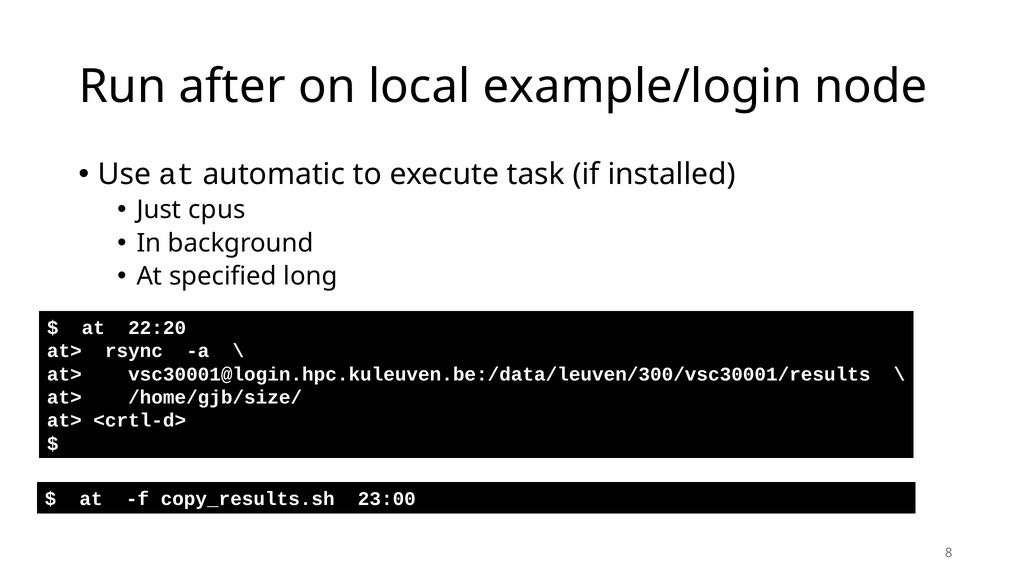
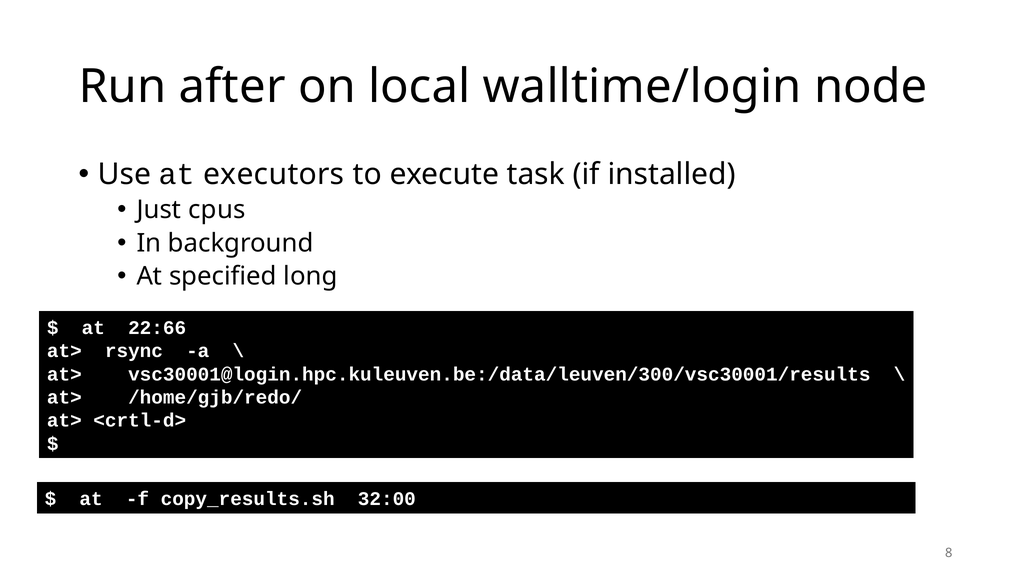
example/login: example/login -> walltime/login (642, 87)
automatic: automatic -> executors (274, 174)
22:20: 22:20 -> 22:66 (157, 328)
/home/gjb/size/: /home/gjb/size/ -> /home/gjb/redo/ (215, 397)
23:00: 23:00 -> 32:00 (387, 499)
